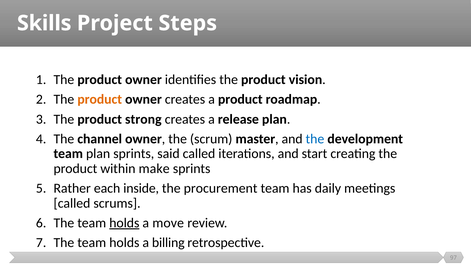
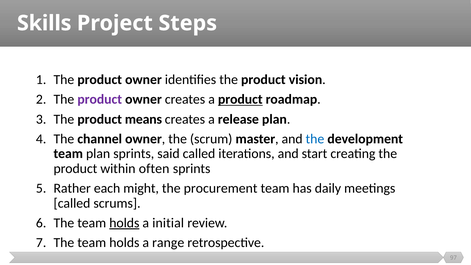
product colour: orange -> purple (100, 99)
product underline: none -> present (240, 99)
strong: strong -> means (143, 119)
make: make -> often (154, 169)
inside: inside -> might (141, 188)
move: move -> initial (168, 223)
billing: billing -> range (168, 243)
